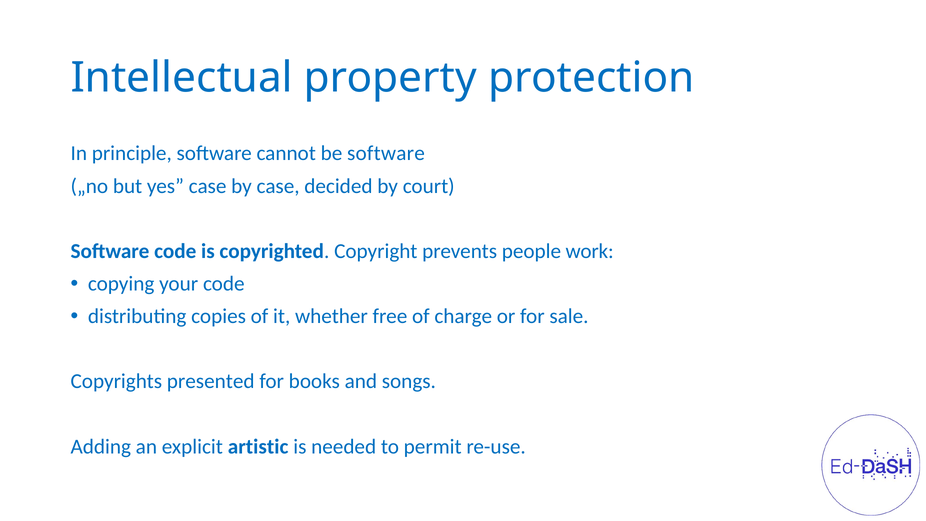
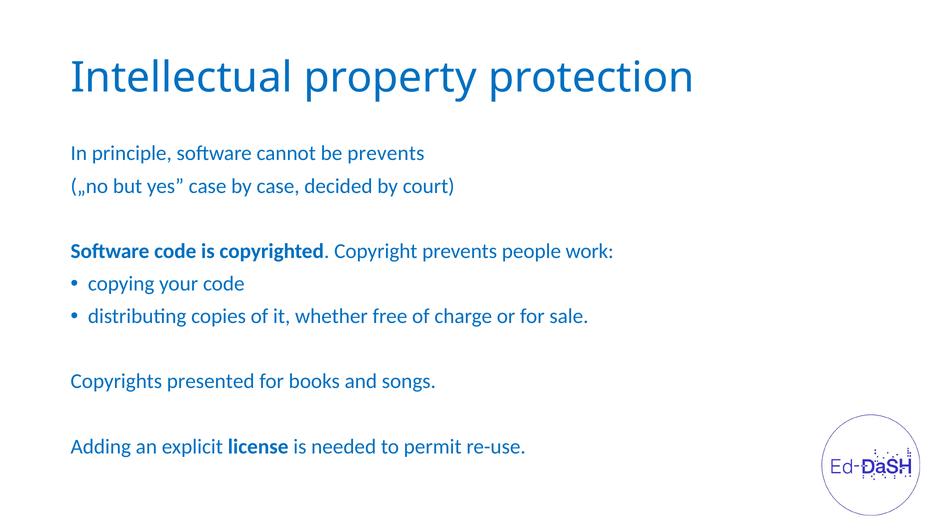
be software: software -> prevents (386, 153)
artistic: artistic -> license (258, 446)
